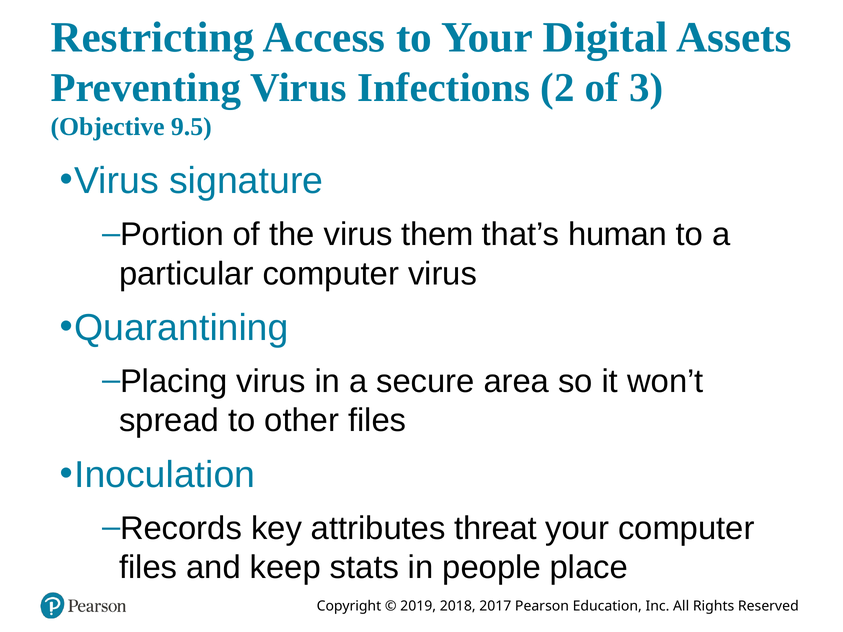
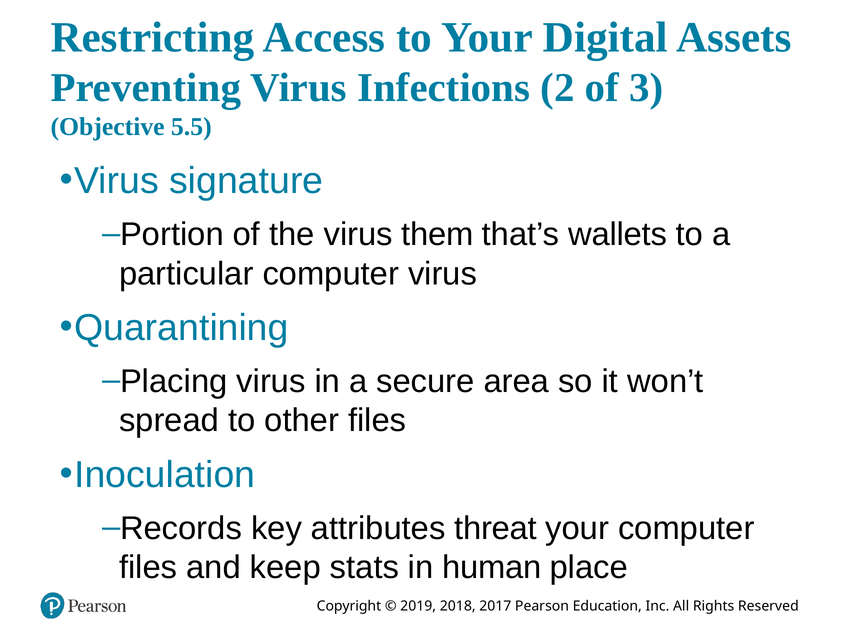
9.5: 9.5 -> 5.5 (191, 127)
human: human -> wallets (618, 235)
people: people -> human (492, 568)
